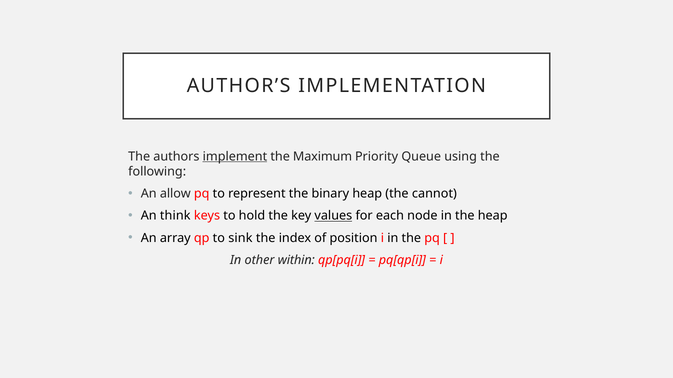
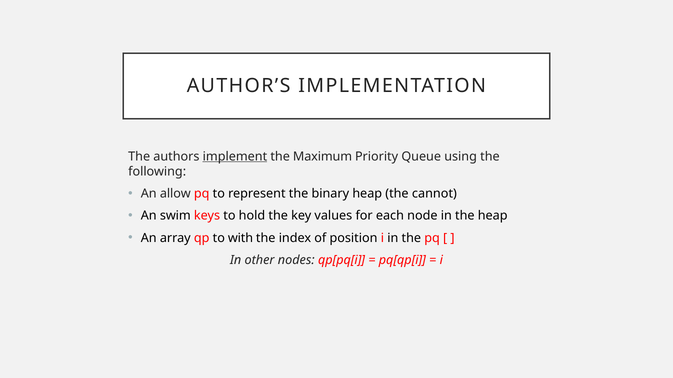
think: think -> swim (175, 216)
values underline: present -> none (333, 216)
sink: sink -> with (241, 238)
within: within -> nodes (296, 260)
